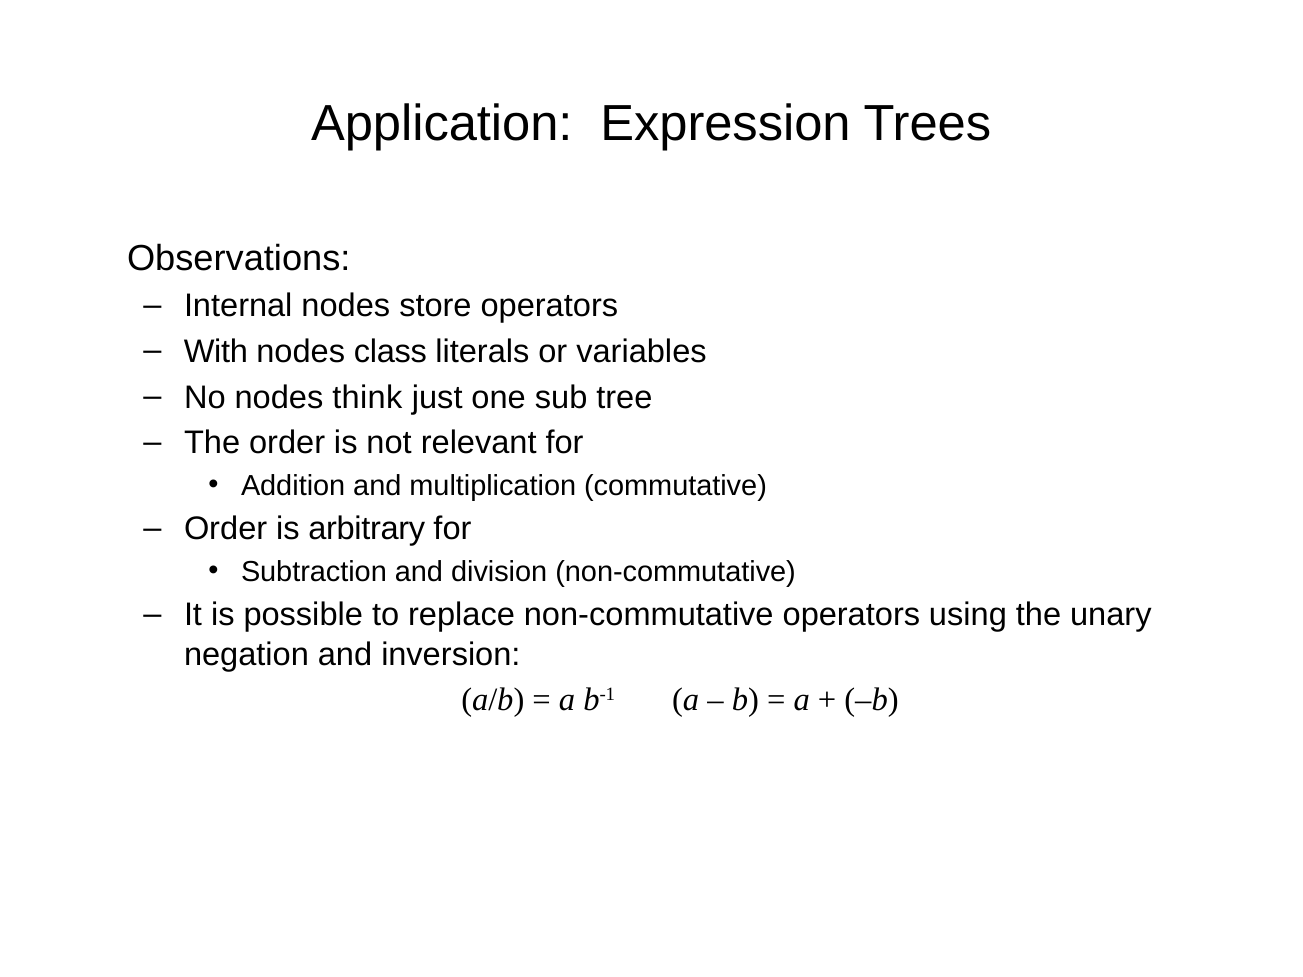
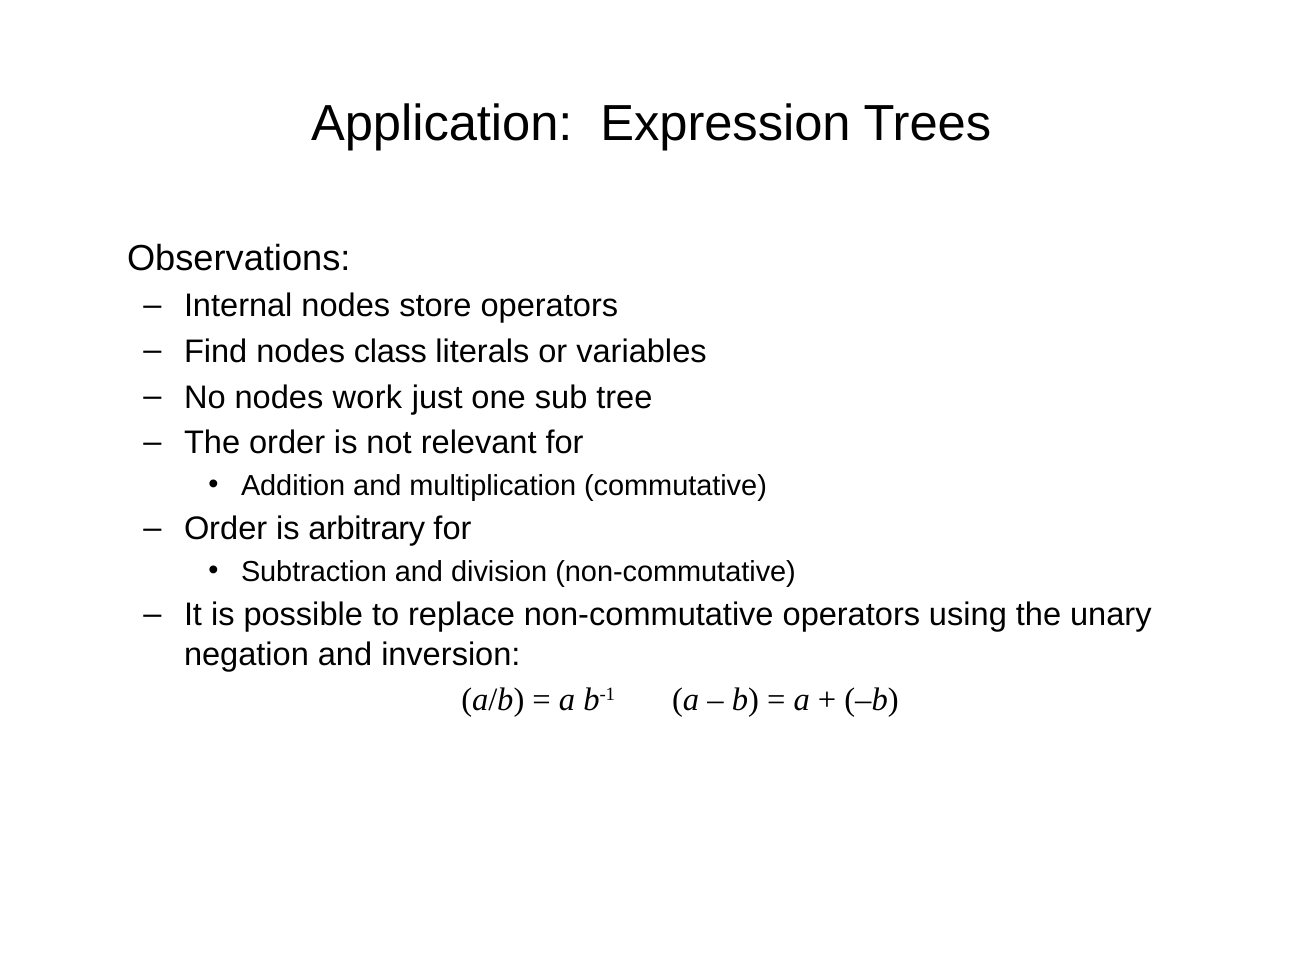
With: With -> Find (216, 352)
think: think -> work (367, 398)
